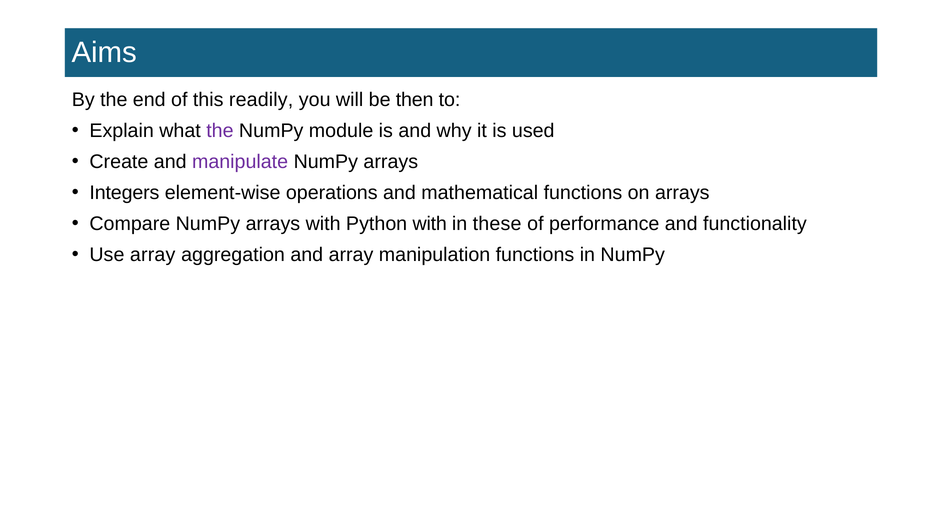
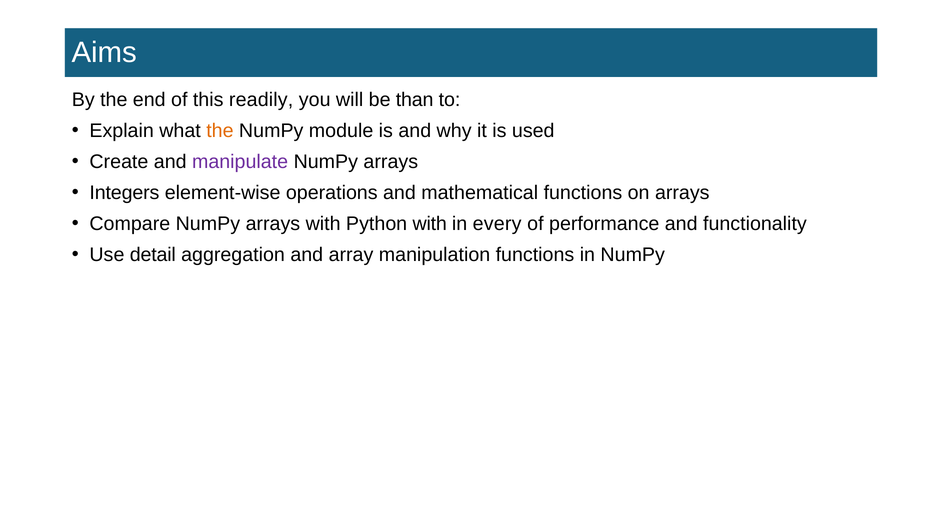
then: then -> than (415, 100)
the colour: purple -> orange (220, 131)
these: these -> every (497, 224)
Use array: array -> detail (153, 255)
